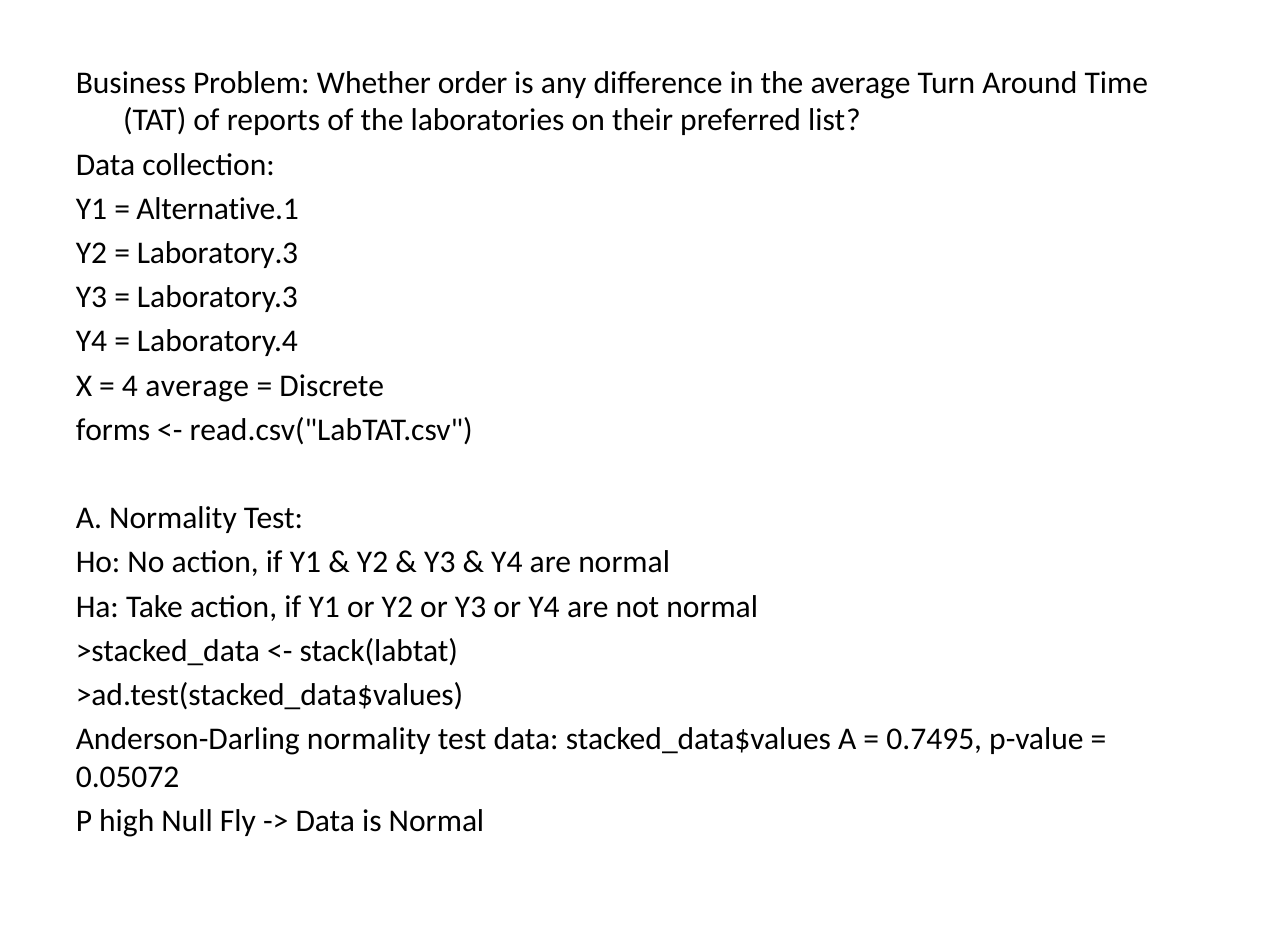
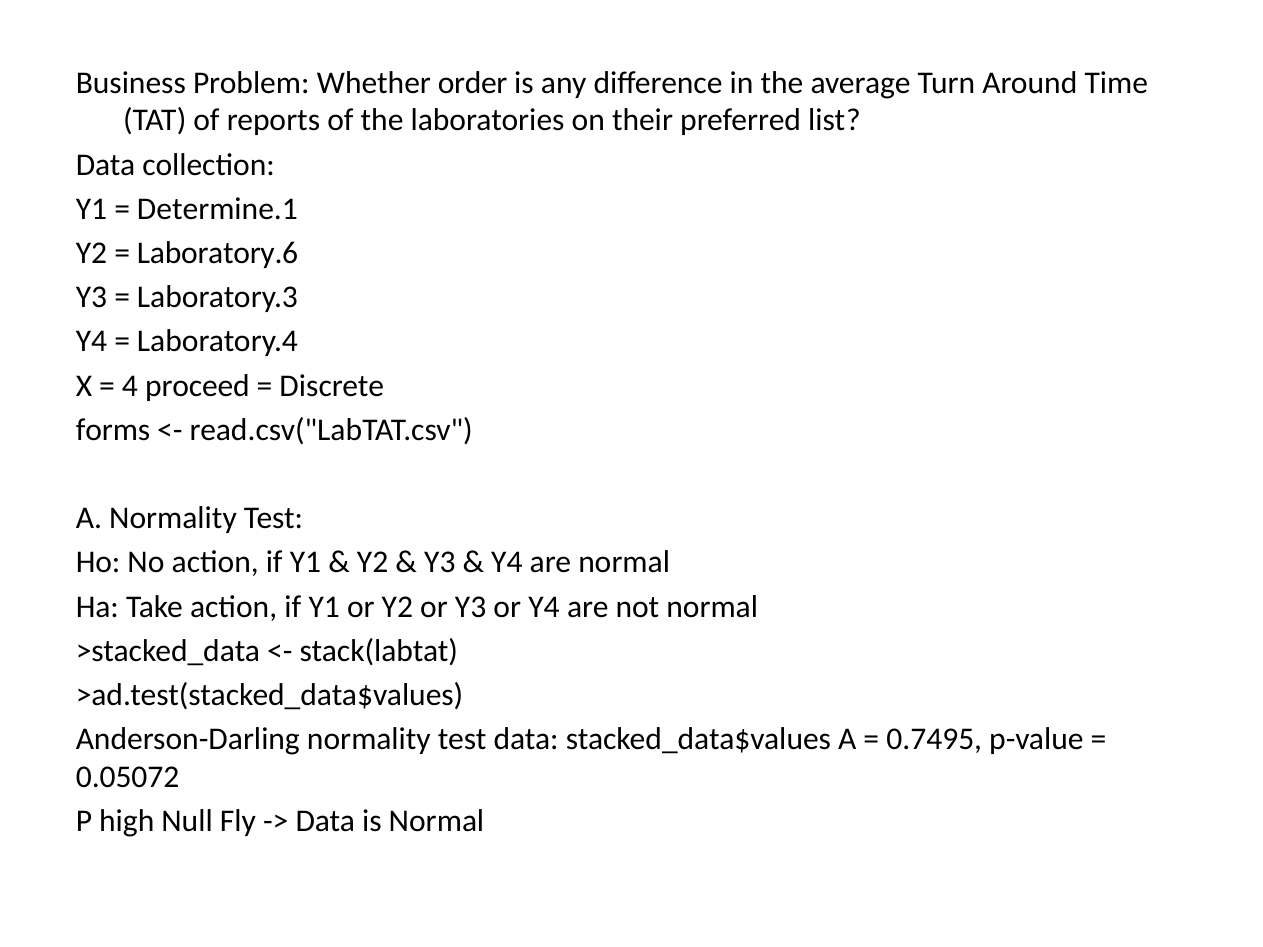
Alternative.1: Alternative.1 -> Determine.1 (217, 209)
Laboratory.3: Laboratory.3 -> Laboratory.6 (218, 253)
4 average: average -> proceed (197, 386)
